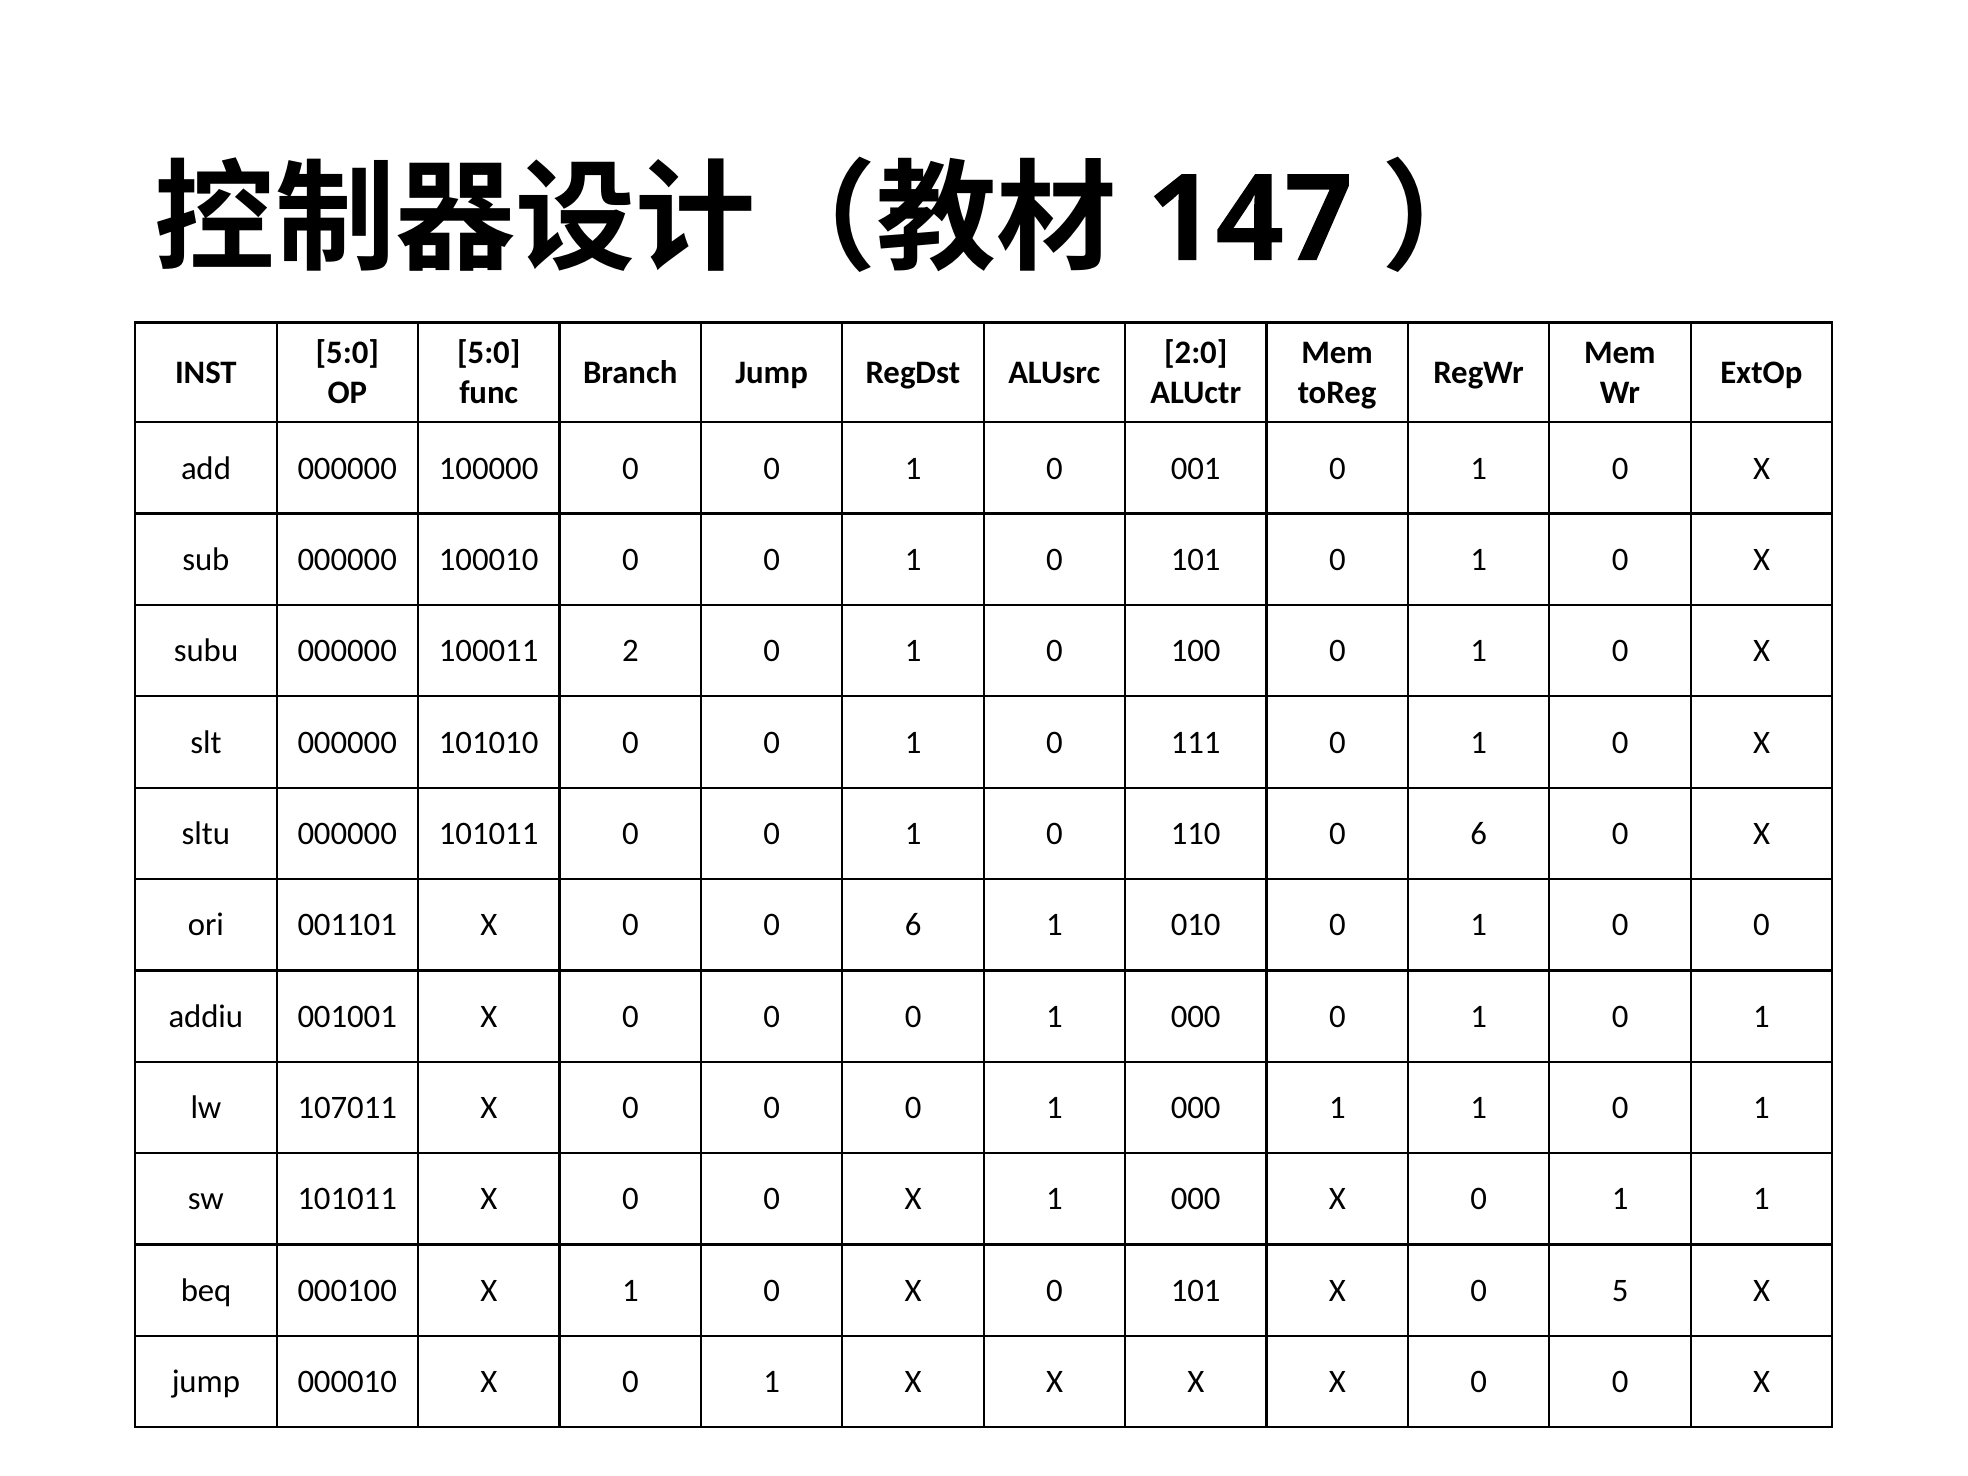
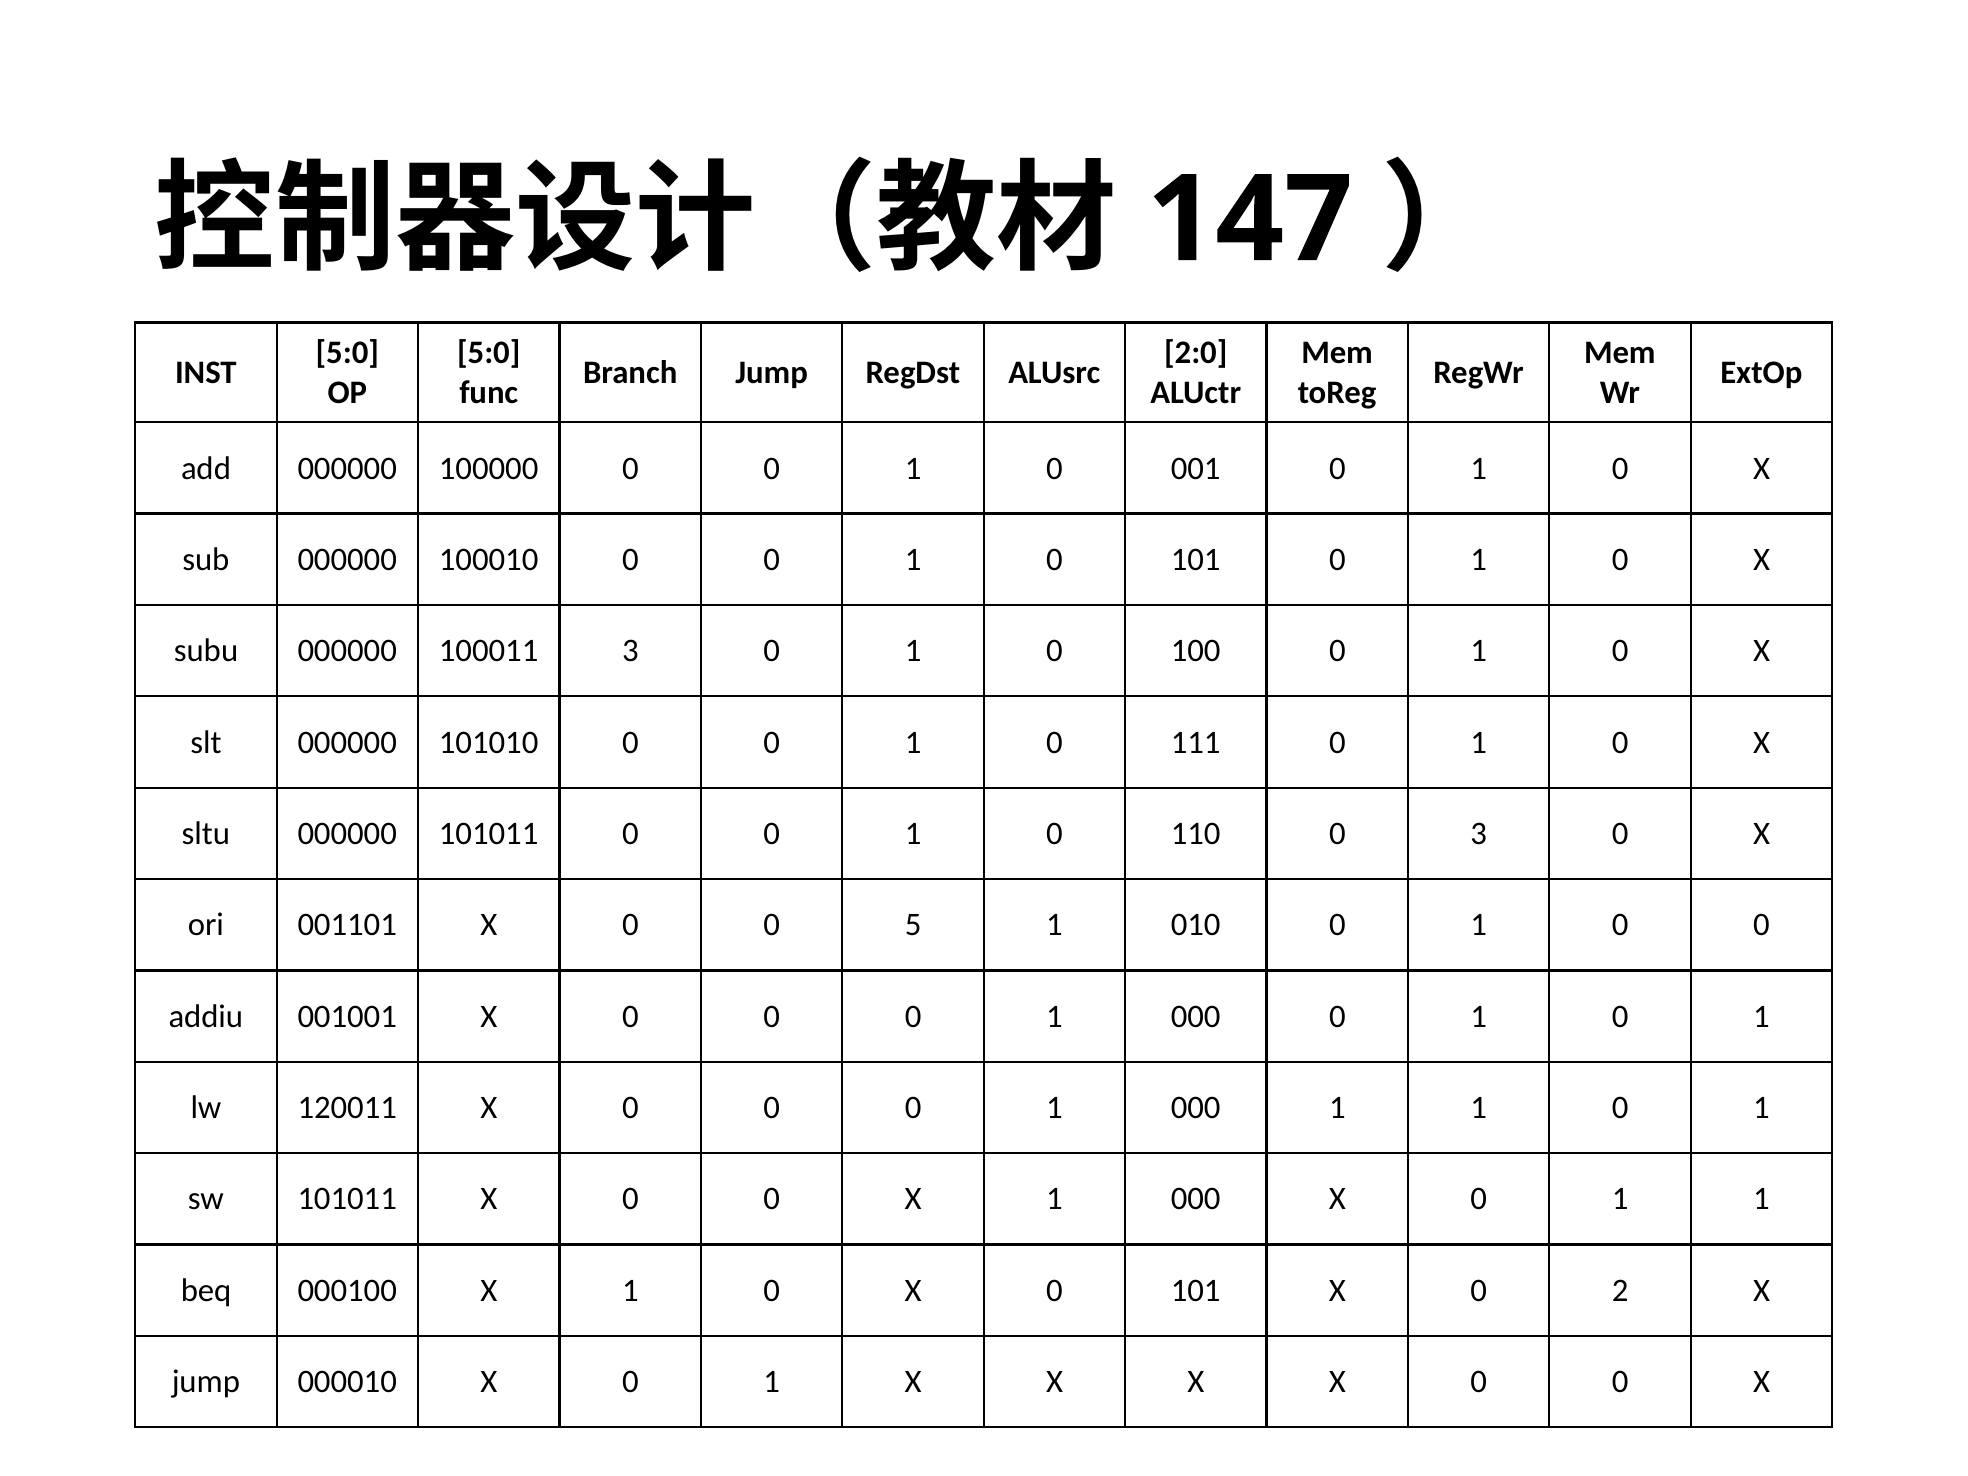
100011 2: 2 -> 3 (630, 651)
110 0 6: 6 -> 3 (1479, 834)
0 0 6: 6 -> 5 (913, 925)
107011: 107011 -> 120011 (347, 1108)
5: 5 -> 2 (1620, 1290)
